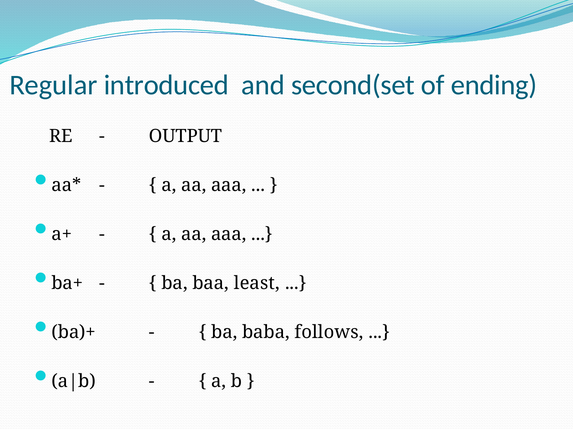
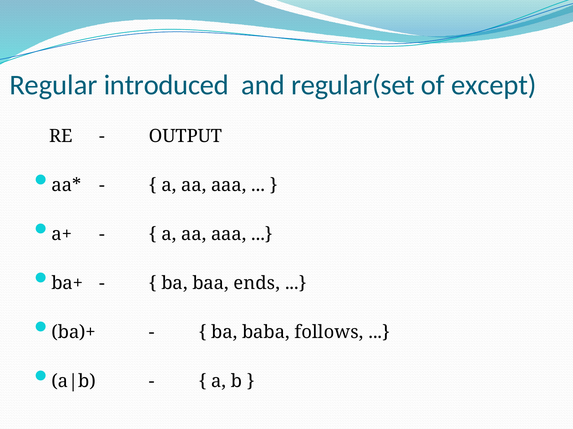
second(set: second(set -> regular(set (353, 85)
ending: ending -> except (494, 85)
least: least -> ends (257, 284)
